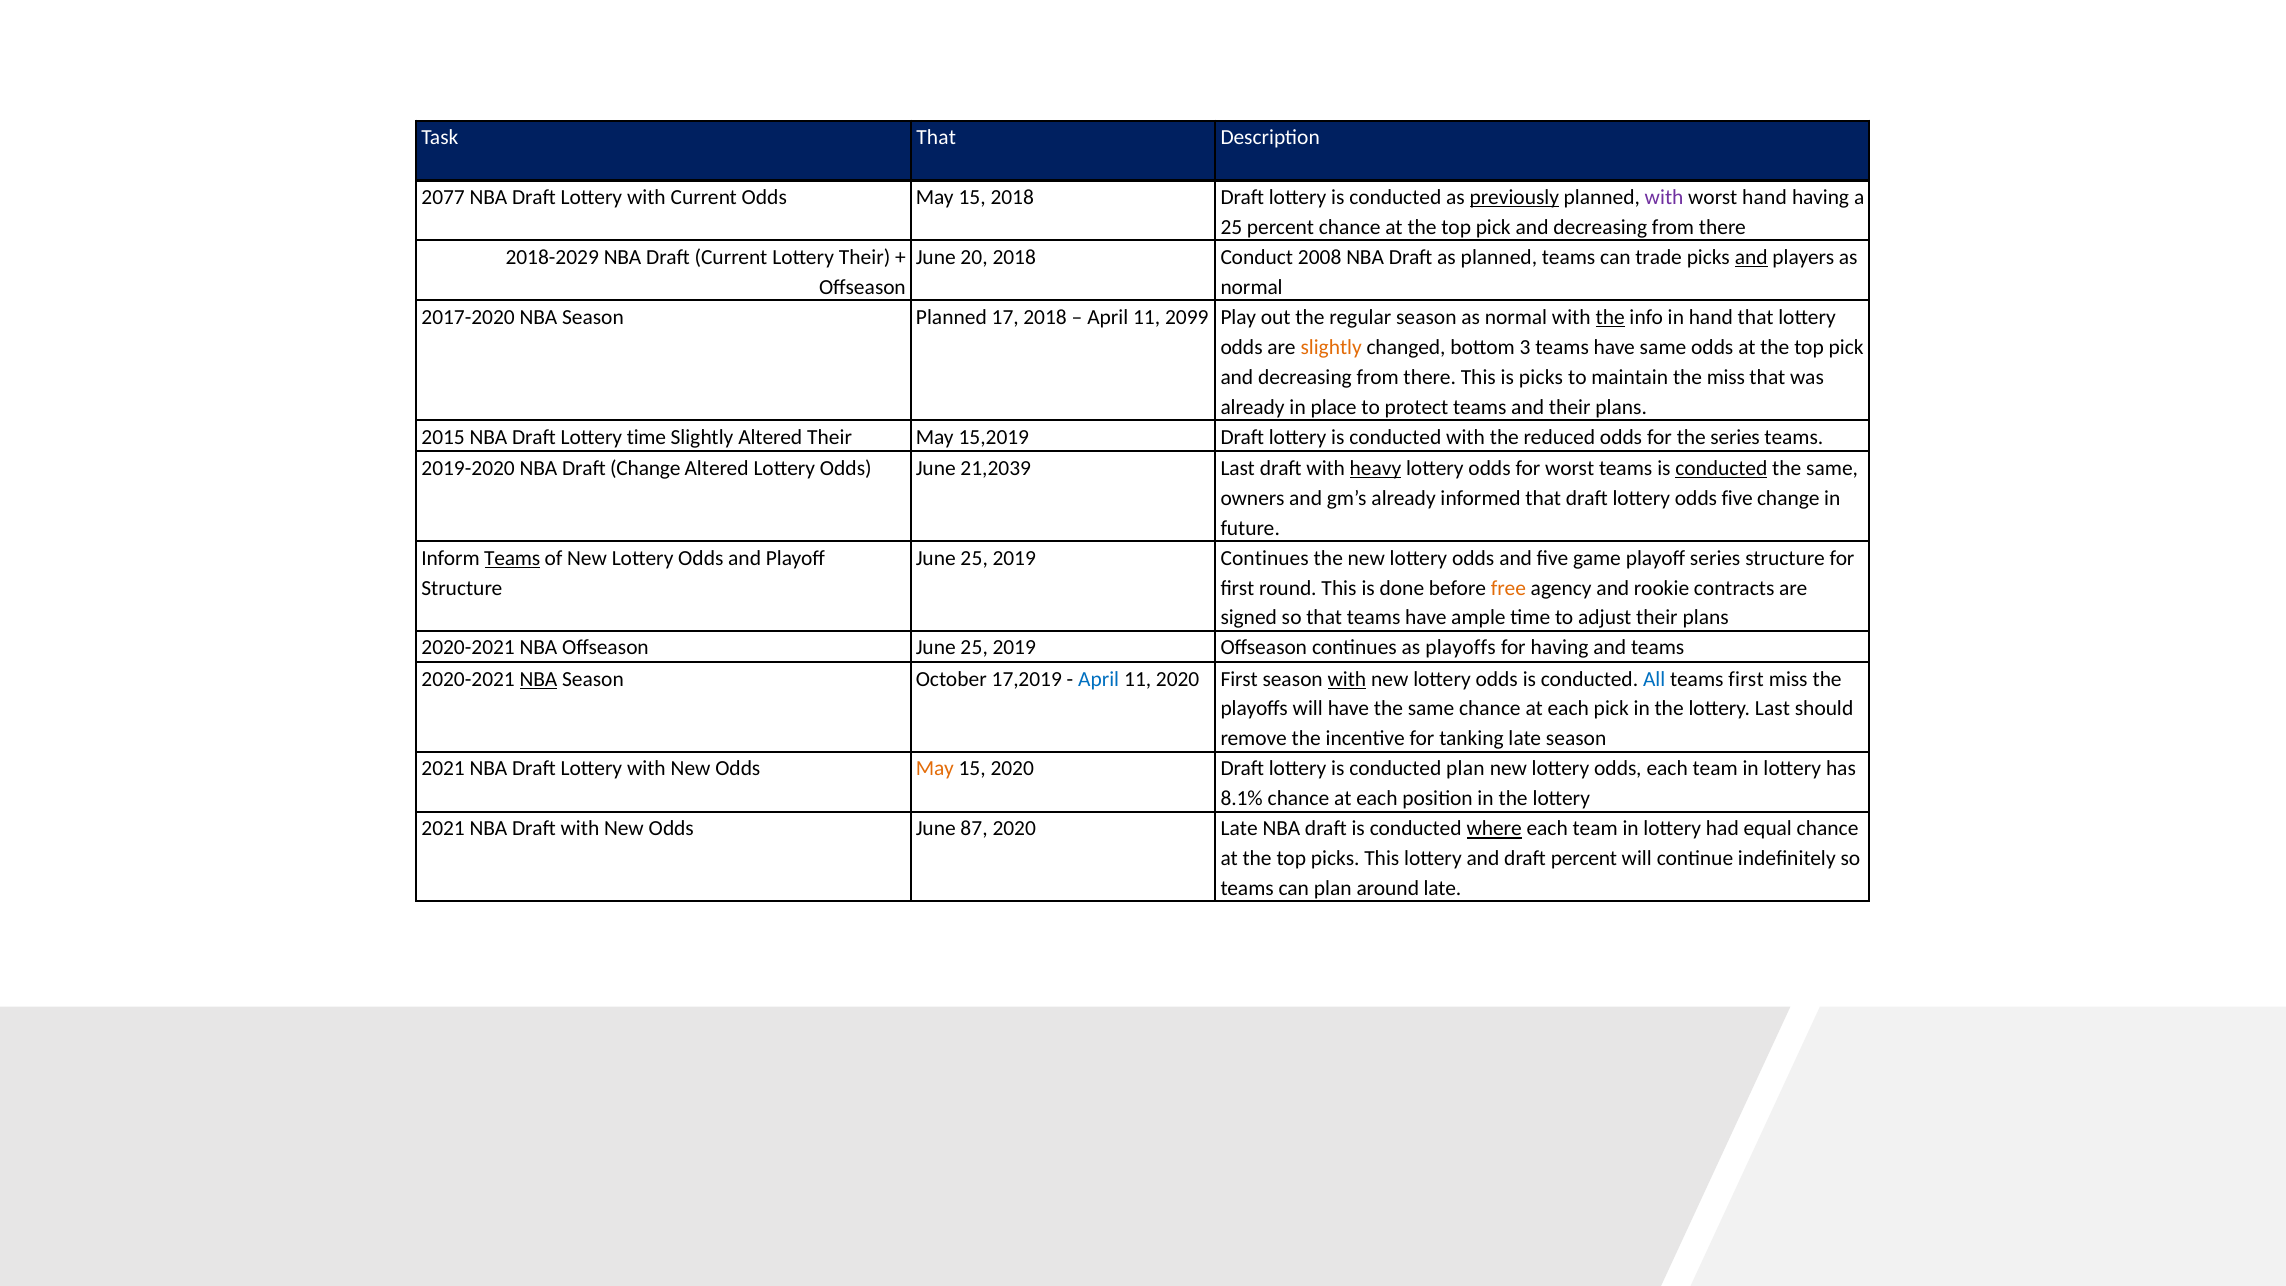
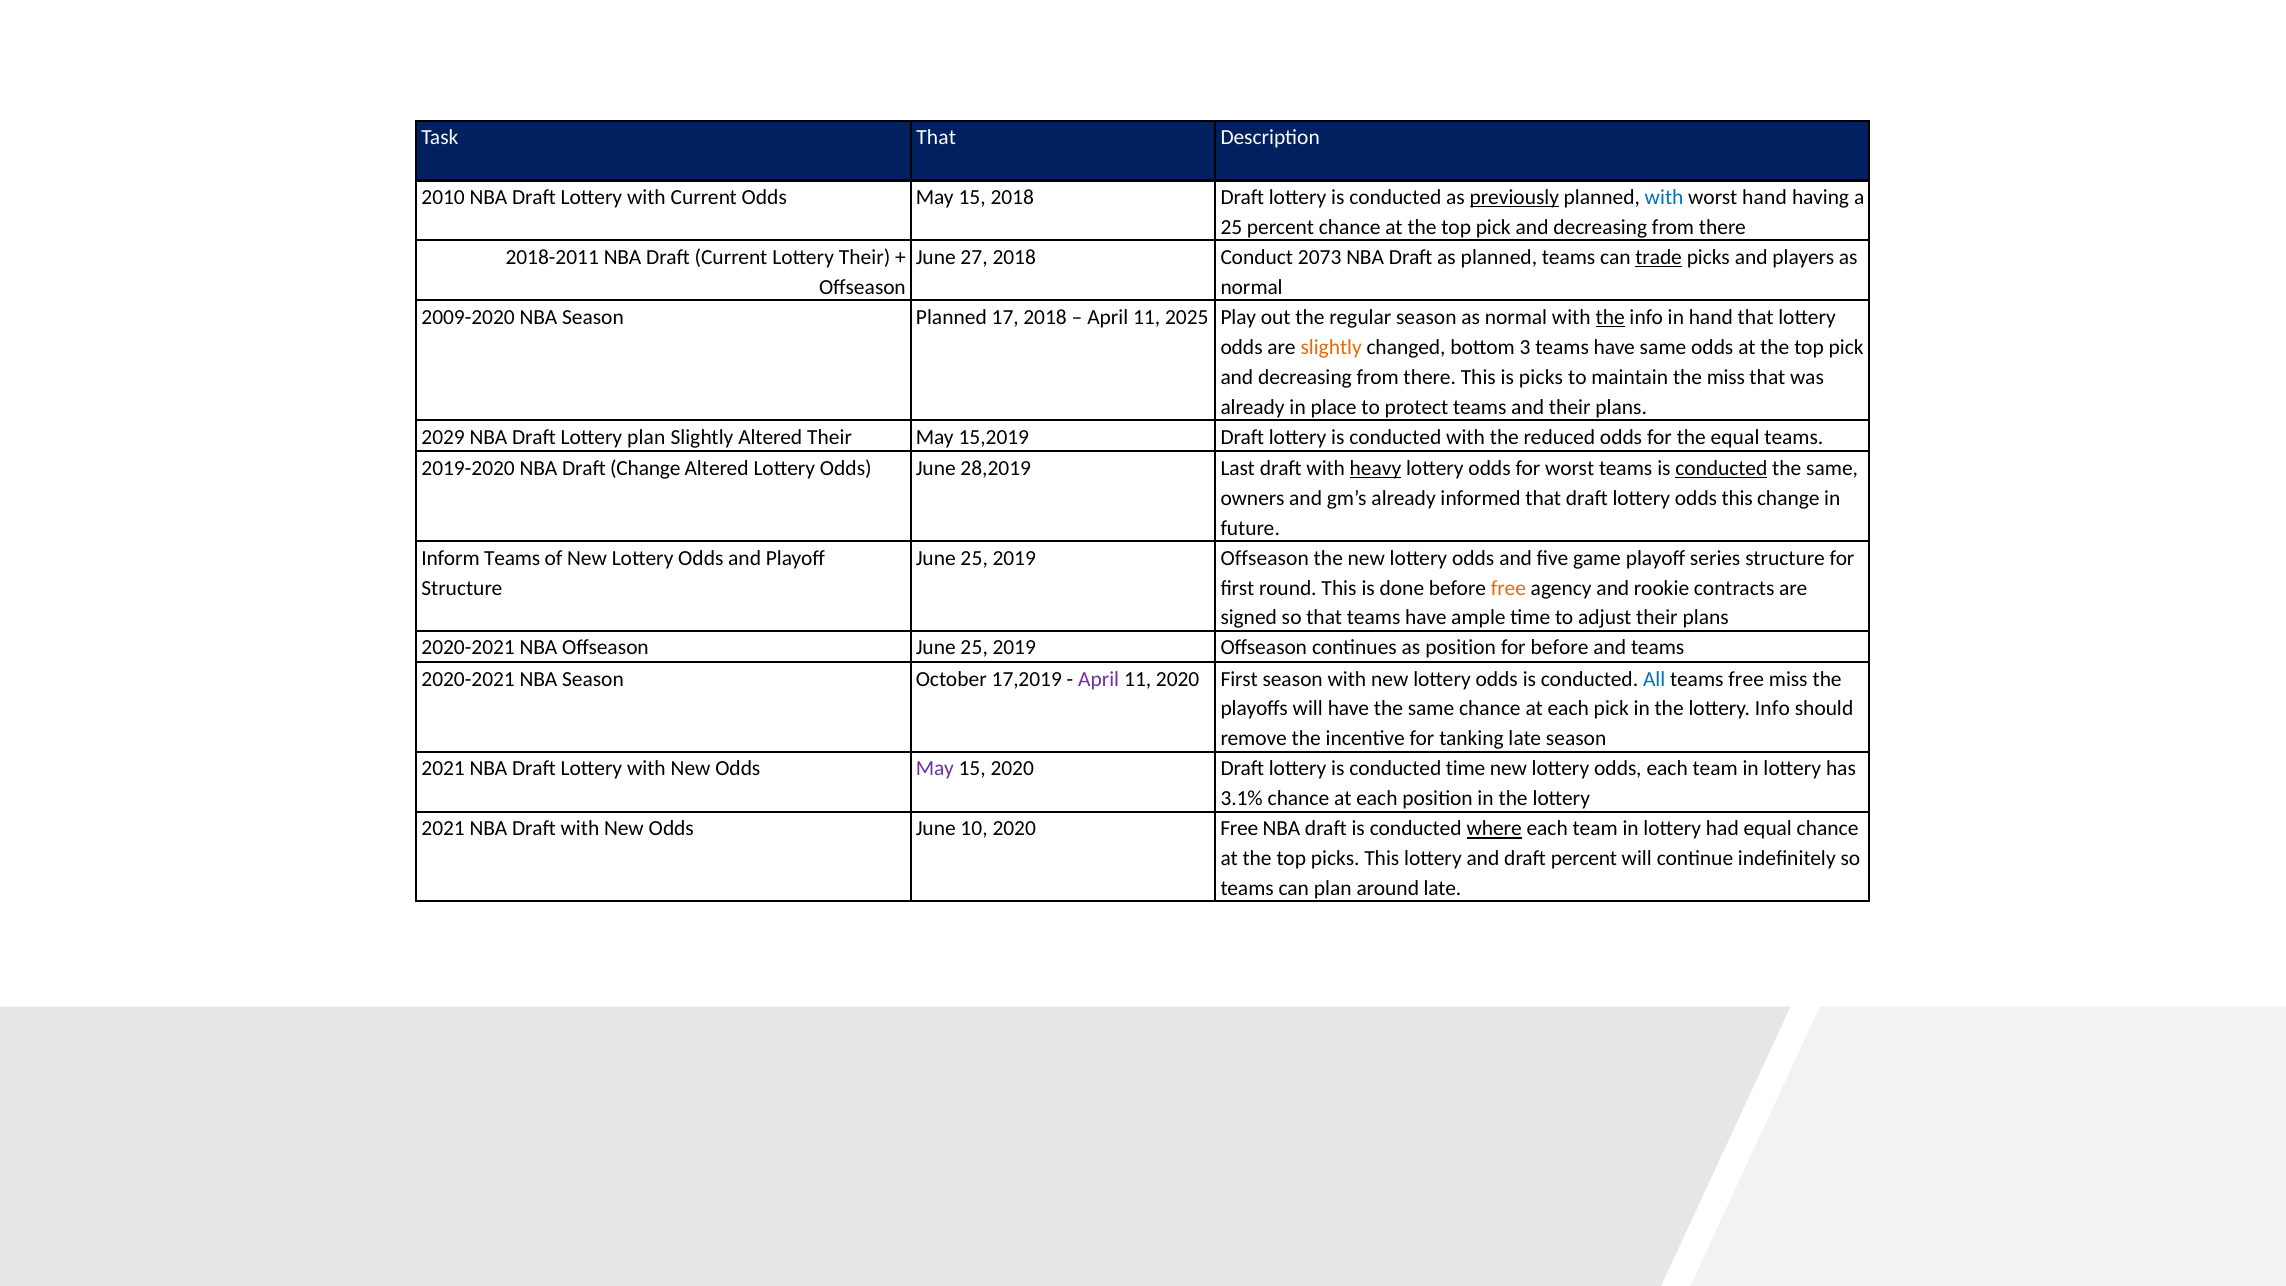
2077: 2077 -> 2010 (443, 198)
with colour: purple -> blue (1664, 198)
2018-2029: 2018-2029 -> 2018-2011 (552, 257)
20: 20 -> 27 (974, 257)
2008: 2008 -> 2073 (1320, 257)
trade underline: none -> present (1659, 257)
and underline: present -> none (1751, 257)
2017-2020: 2017-2020 -> 2009-2020 (468, 317)
2099: 2099 -> 2025 (1187, 317)
2015: 2015 -> 2029 (443, 437)
Lottery time: time -> plan (646, 437)
the series: series -> equal (1735, 437)
21,2039: 21,2039 -> 28,2019 (996, 468)
odds five: five -> this (1737, 498)
Teams underline: present -> none (512, 558)
Continues: Continues -> Offseason (1265, 558)
as playoffs: playoffs -> position (1461, 648)
for having: having -> before (1560, 648)
NBA underline: present -> none (539, 679)
April colour: blue -> purple (1099, 679)
with underline: present -> none (1347, 679)
teams first: first -> free (1746, 679)
lottery Last: Last -> Info (1772, 709)
May colour: orange -> purple (935, 769)
conducted plan: plan -> time (1466, 769)
8.1%: 8.1% -> 3.1% (1242, 799)
87: 87 -> 10 (974, 829)
2020 Late: Late -> Free (1239, 829)
